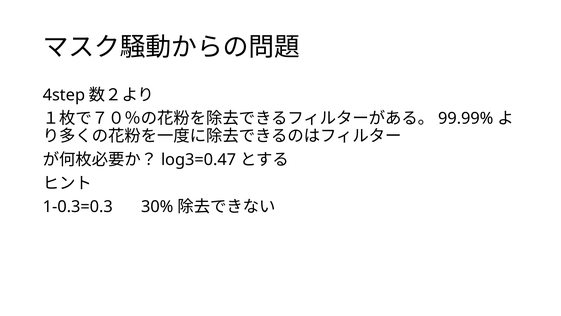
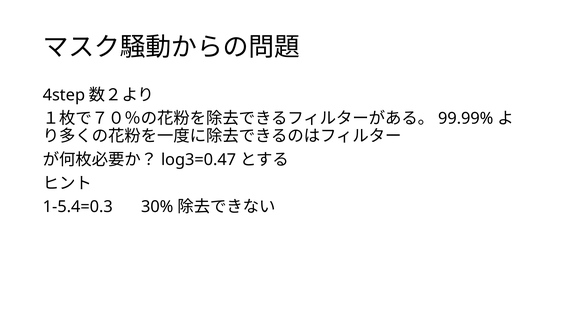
1-0.3=0.3: 1-0.3=0.3 -> 1-5.4=0.3 (78, 207)
